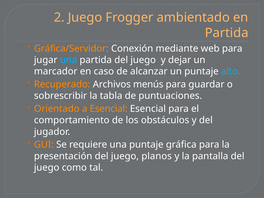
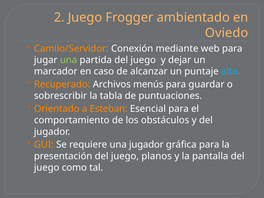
Partida: Partida -> Oviedo (227, 33)
Gráfica/Servidor: Gráfica/Servidor -> Camilo/Servidor (71, 48)
una colour: light blue -> light green (69, 60)
a Esencial: Esencial -> Esteban (109, 109)
una puntaje: puntaje -> jugador (146, 145)
